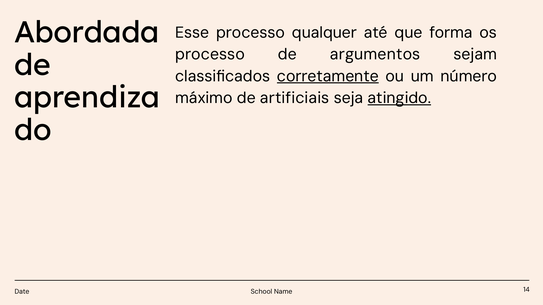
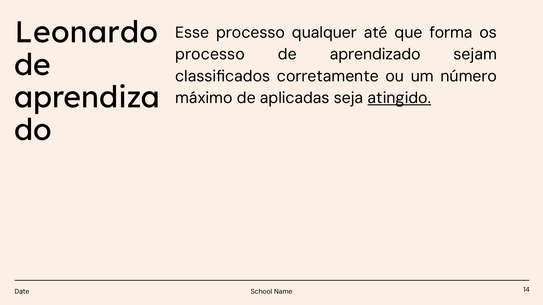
Abordada: Abordada -> Leonardo (86, 33)
argumentos: argumentos -> aprendizado (375, 54)
corretamente underline: present -> none (328, 76)
artificiais: artificiais -> aplicadas (295, 98)
